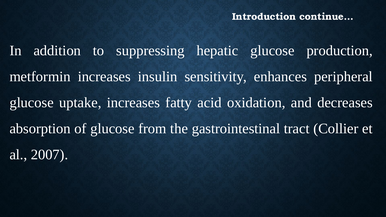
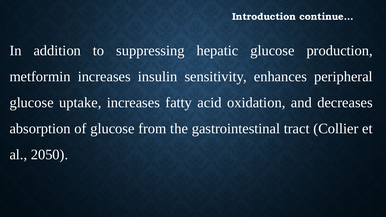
2007: 2007 -> 2050 (49, 155)
